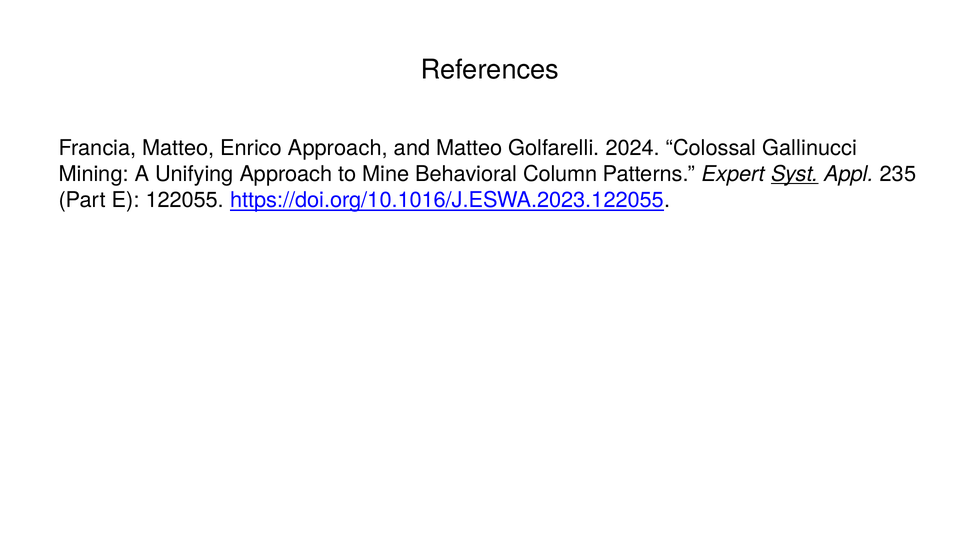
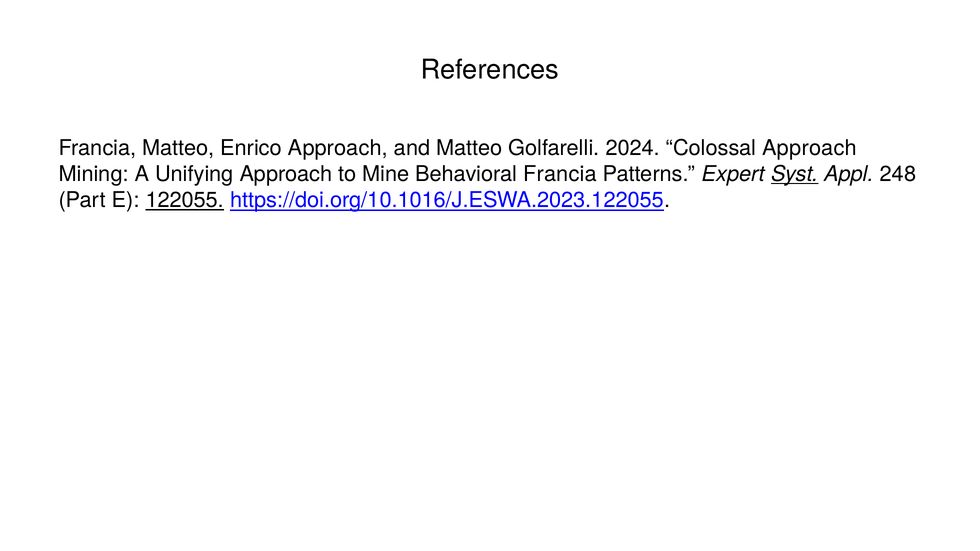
Colossal Gallinucci: Gallinucci -> Approach (810, 148)
Behavioral Column: Column -> Francia (560, 174)
235: 235 -> 248 (898, 174)
122055 underline: none -> present (185, 200)
